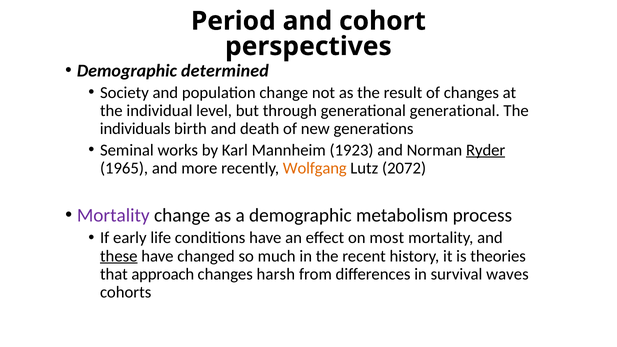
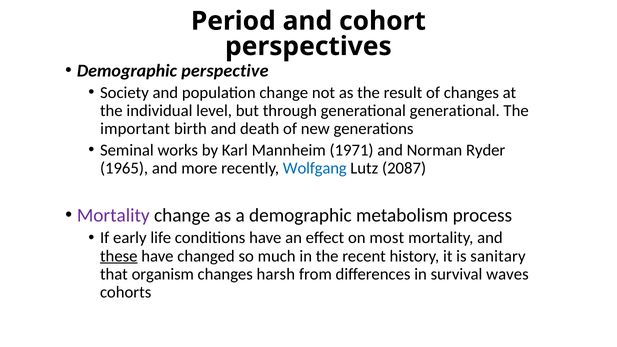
determined: determined -> perspective (225, 71)
individuals: individuals -> important (135, 129)
1923: 1923 -> 1971 (352, 150)
Ryder underline: present -> none (486, 150)
Wolfgang colour: orange -> blue (315, 168)
2072: 2072 -> 2087 (404, 168)
theories: theories -> sanitary (498, 256)
approach: approach -> organism (163, 274)
